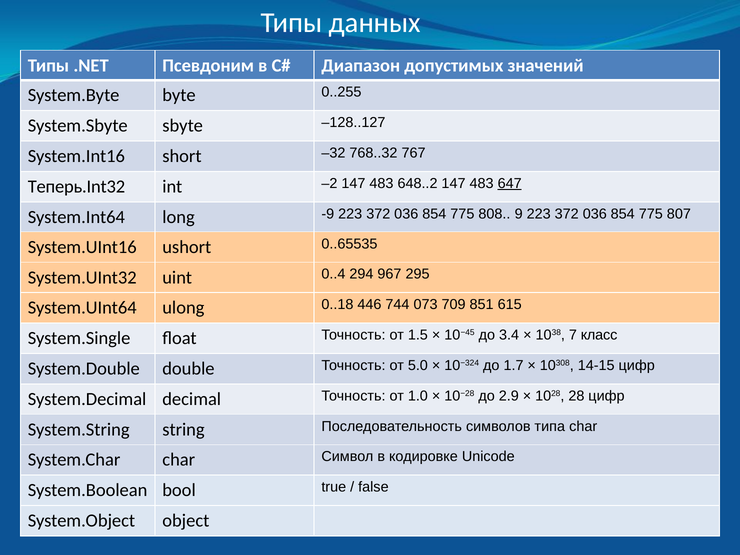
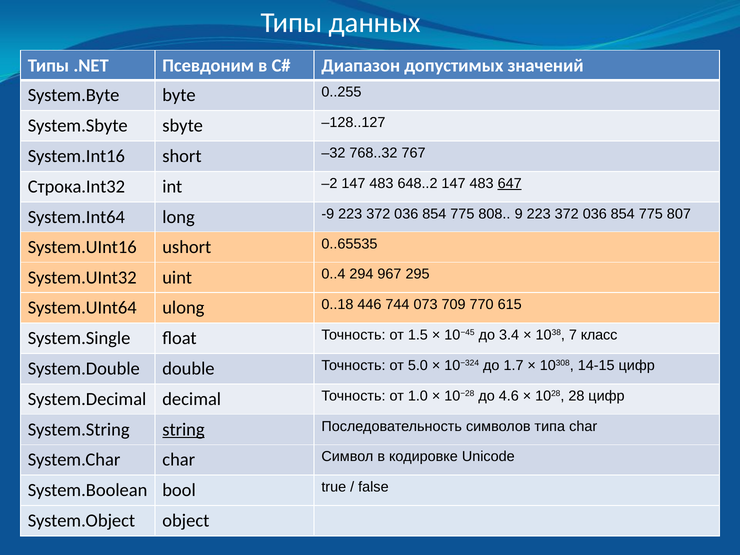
Теперь.Int32: Теперь.Int32 -> Строка.Int32 (76, 187)
851: 851 -> 770 (482, 305)
2.9: 2.9 -> 4.6 (509, 396)
string underline: none -> present (183, 429)
